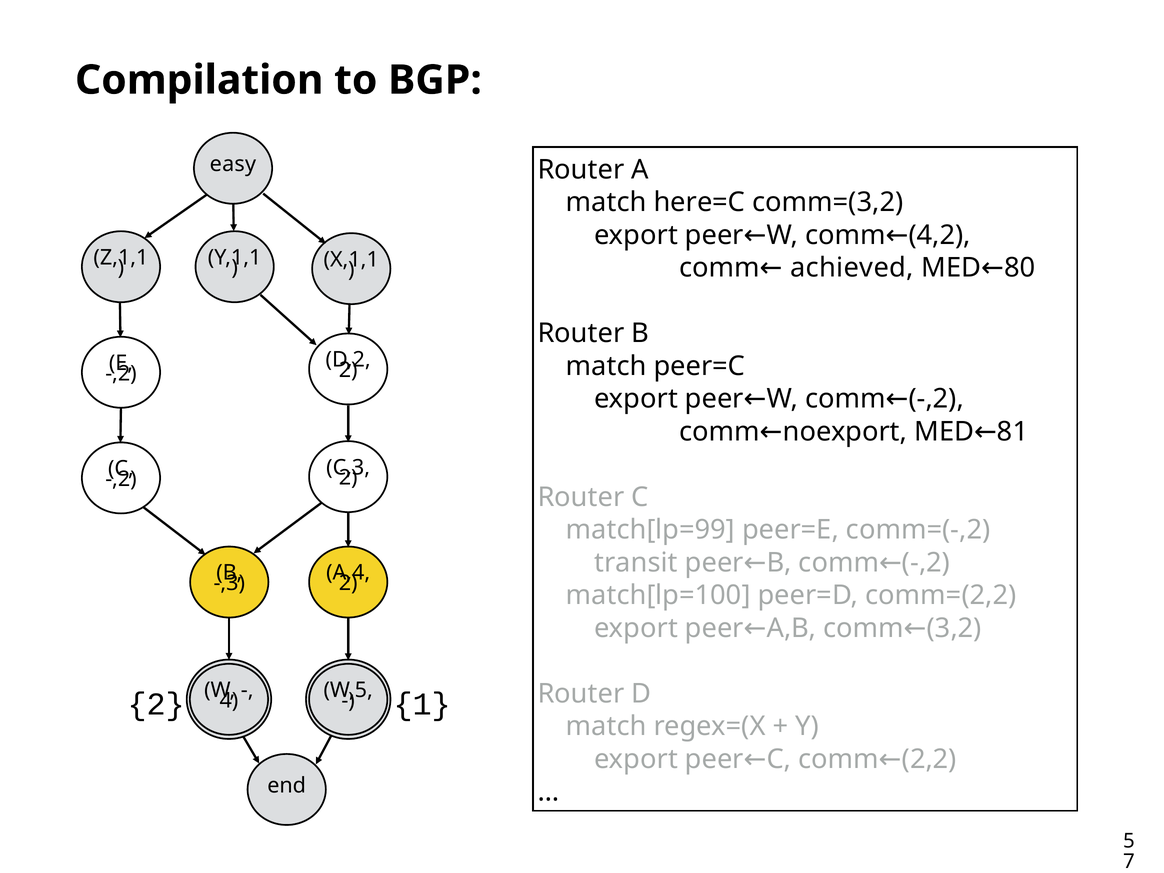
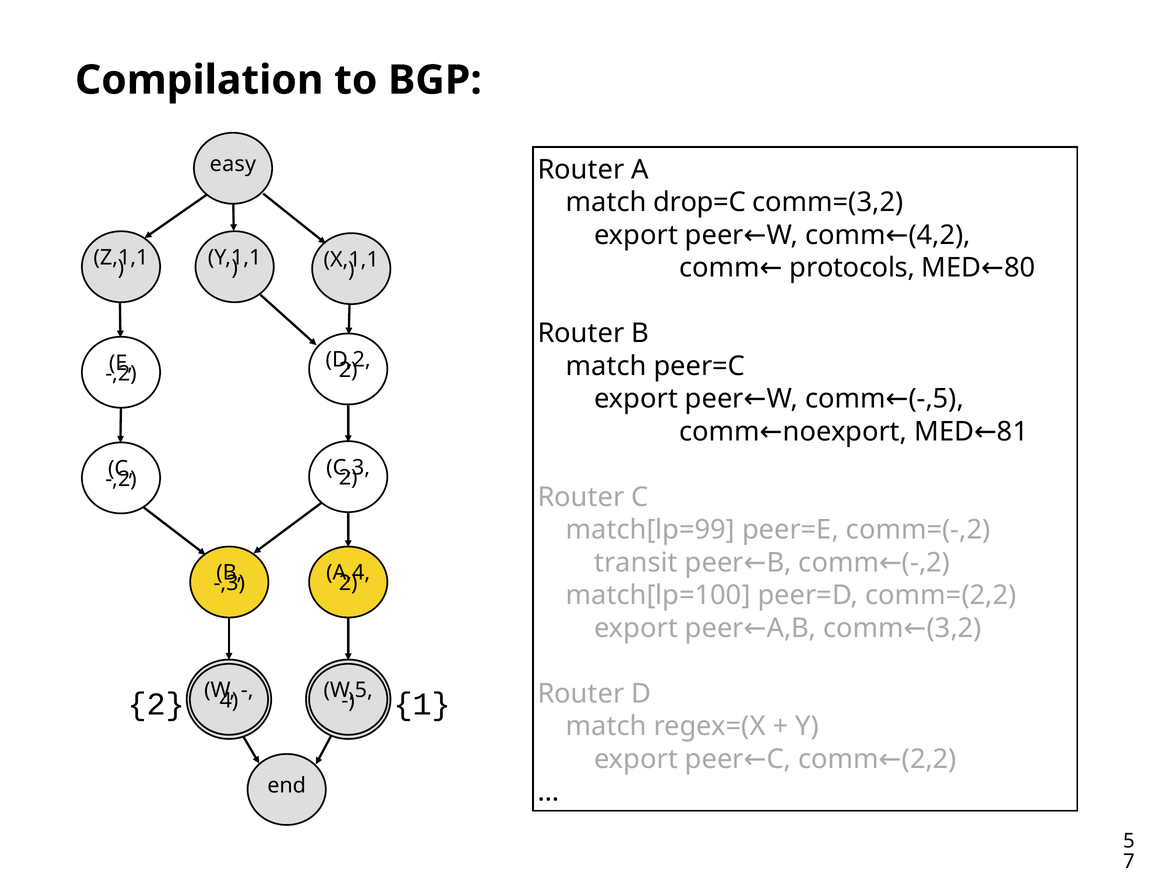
here=C: here=C -> drop=C (700, 202)
achieved: achieved -> protocols (852, 268)
-,2: -,2 -> -,5 (936, 399)
